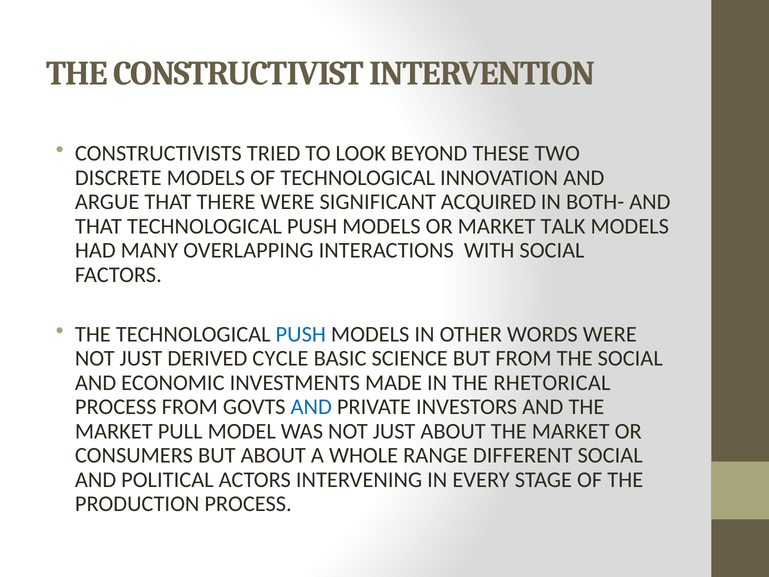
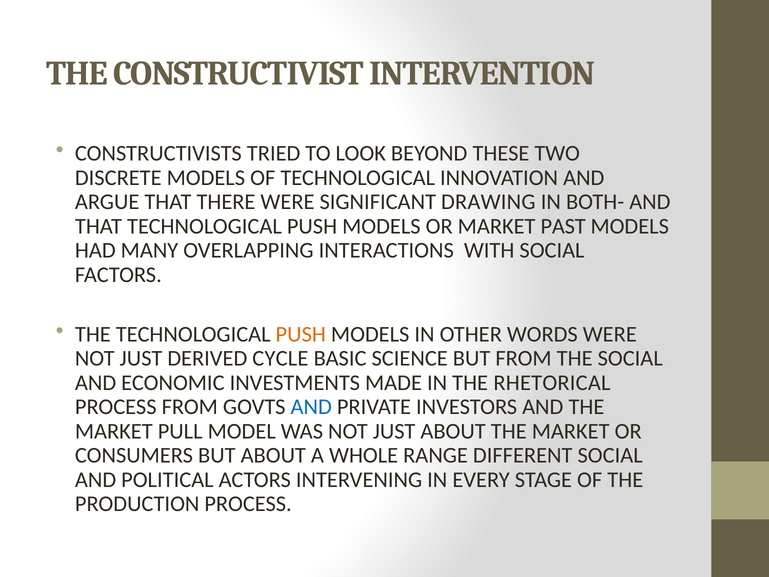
ACQUIRED: ACQUIRED -> DRAWING (488, 202)
TALK: TALK -> PAST (563, 226)
PUSH colour: blue -> orange (301, 334)
